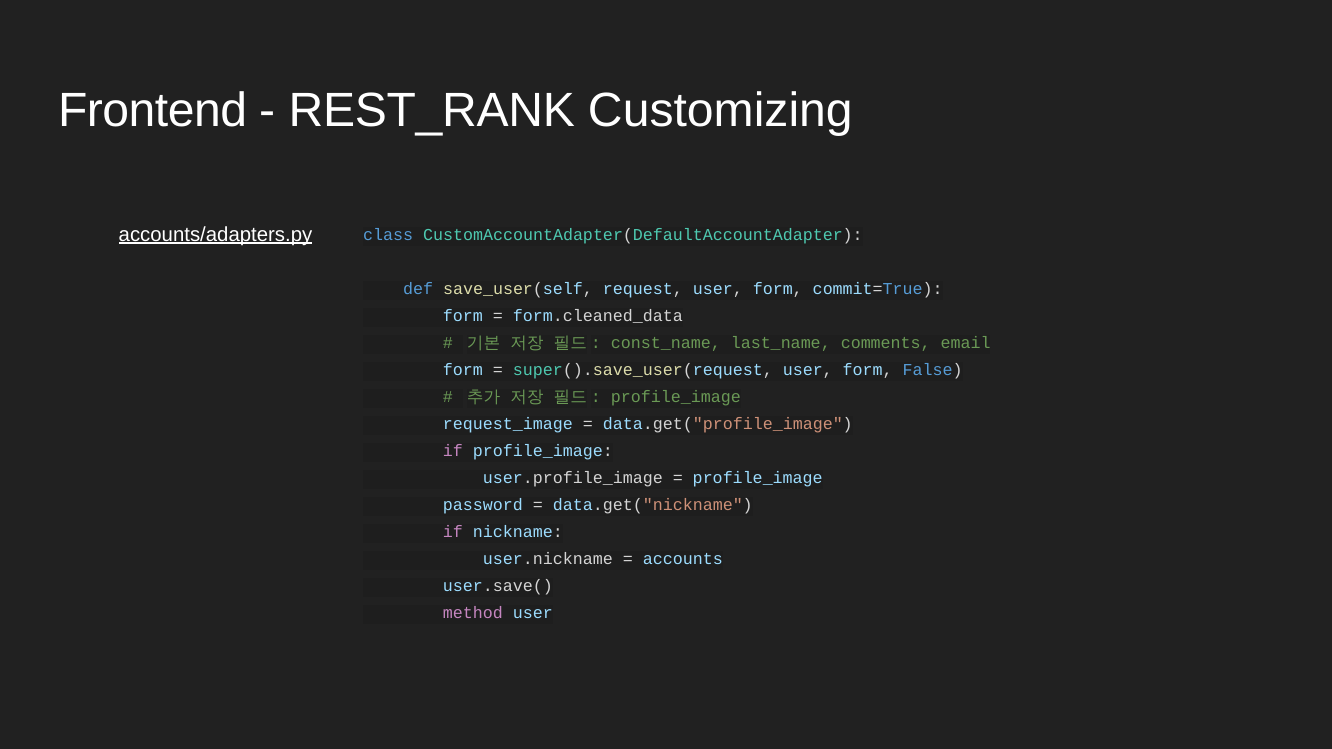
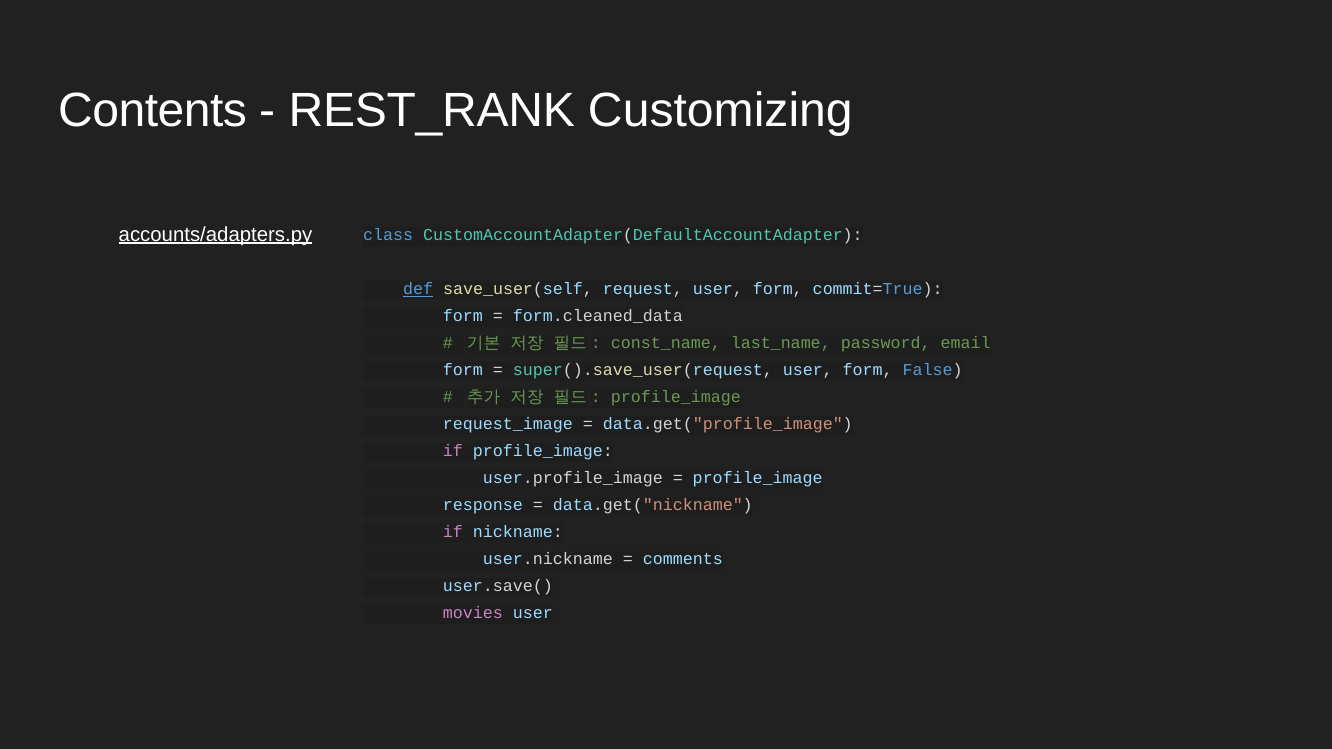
Frontend: Frontend -> Contents (153, 110)
def underline: none -> present (418, 289)
comments: comments -> password (886, 343)
password: password -> response (483, 505)
accounts: accounts -> comments (683, 559)
method: method -> movies (473, 613)
